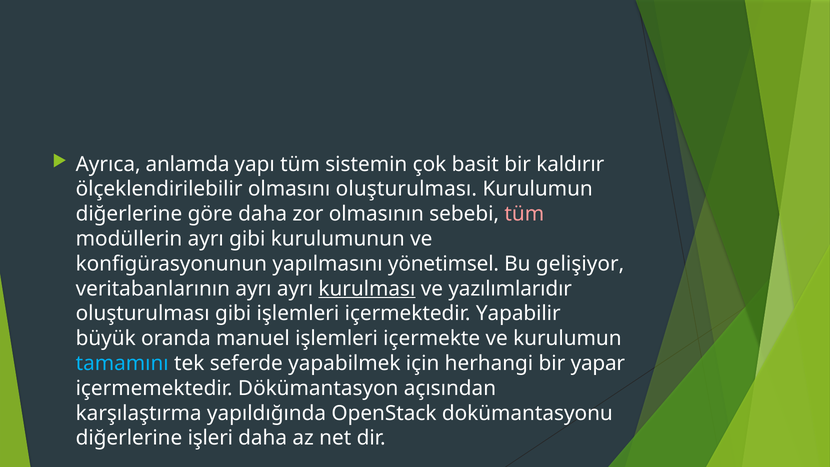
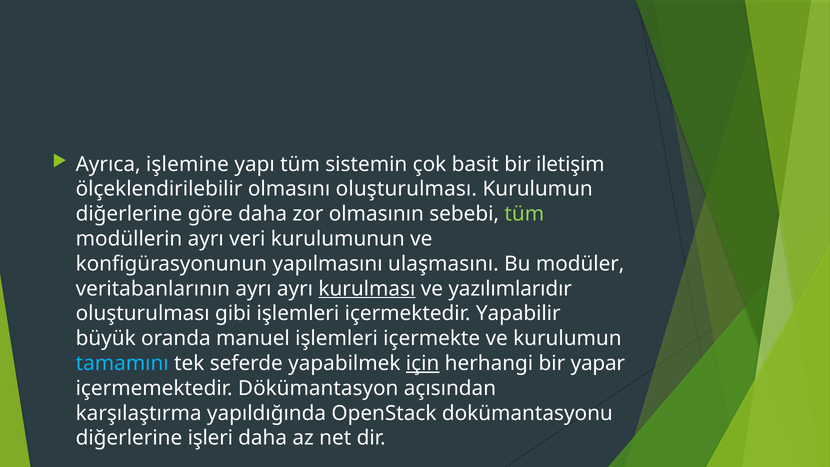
anlamda: anlamda -> işlemine (187, 164)
kaldırır: kaldırır -> iletişim (570, 164)
tüm colour: pink -> light green (524, 214)
ayrı gibi: gibi -> veri (247, 239)
yönetimsel: yönetimsel -> ulaşmasını (443, 264)
gelişiyor: gelişiyor -> modüler (580, 264)
için underline: none -> present (423, 363)
